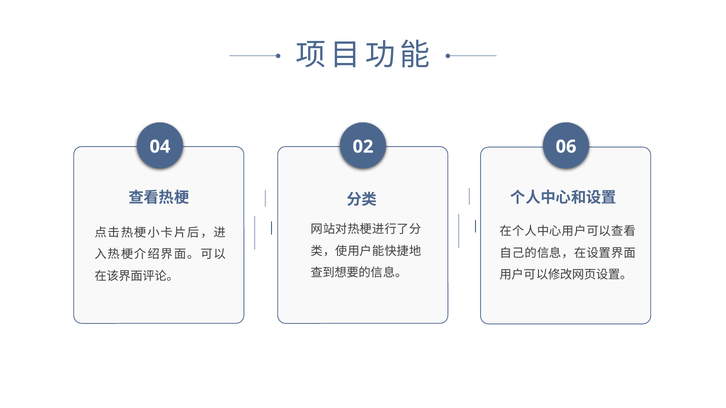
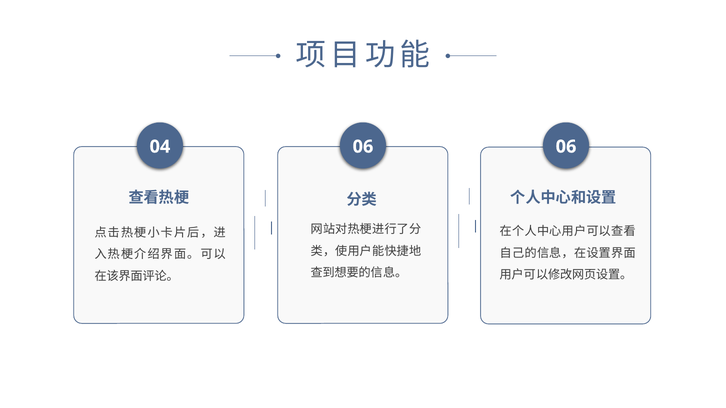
04 02: 02 -> 06 (363, 147)
